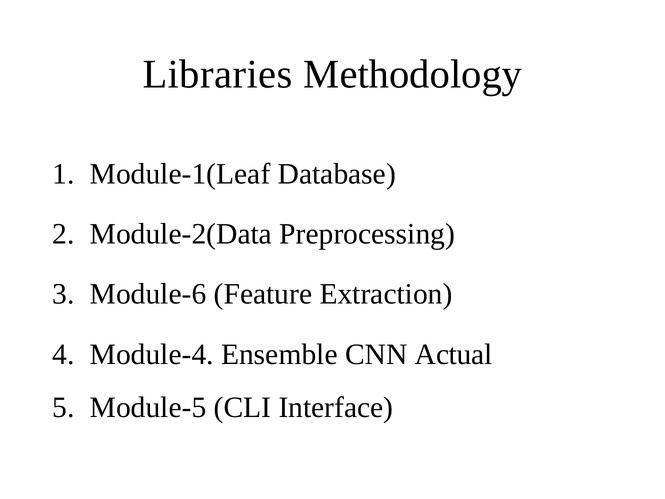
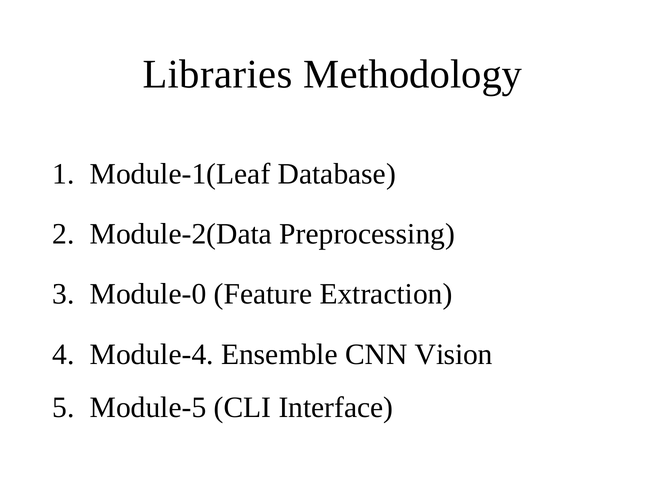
Module-6: Module-6 -> Module-0 (148, 294)
Actual: Actual -> Vision (454, 354)
